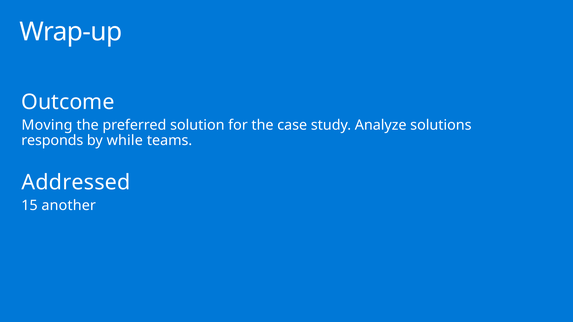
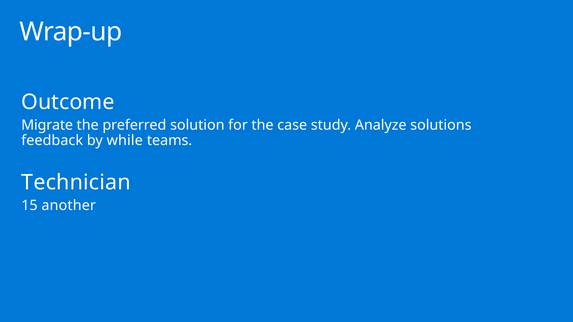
Moving: Moving -> Migrate (47, 125)
responds: responds -> feedback (52, 141)
Addressed: Addressed -> Technician (76, 183)
